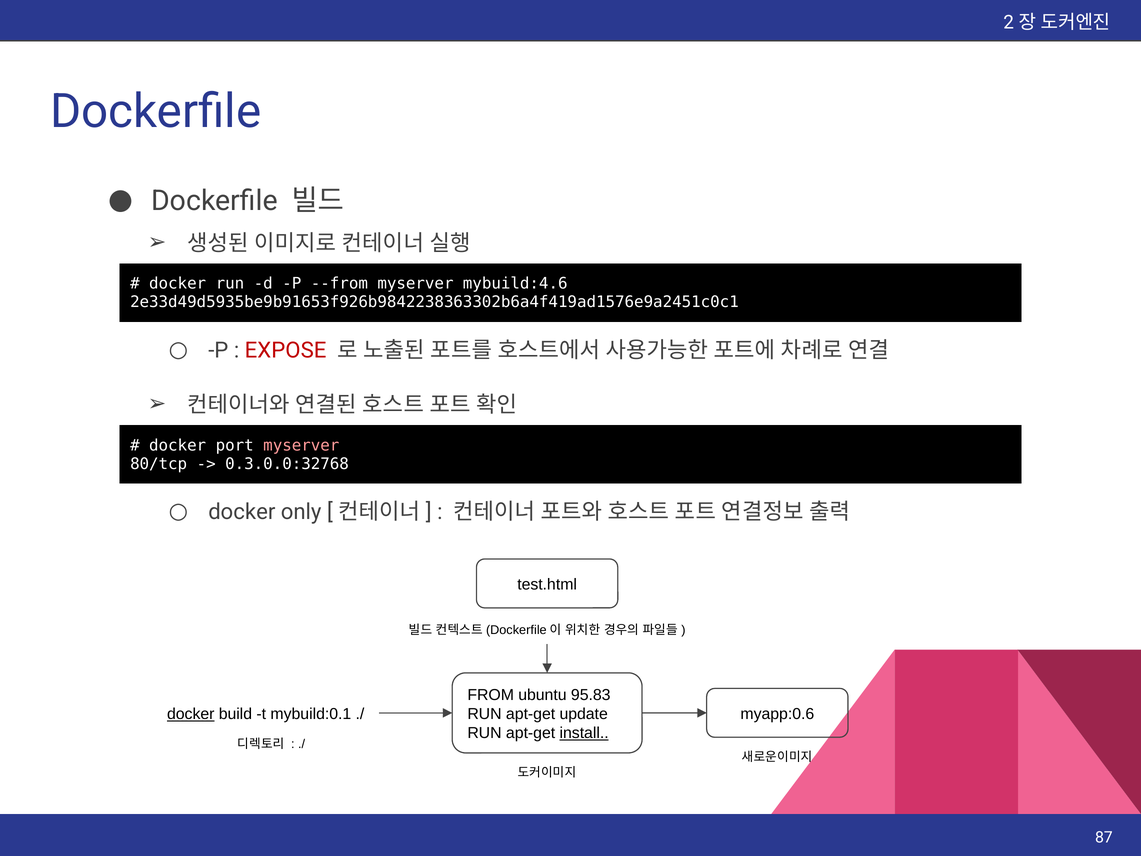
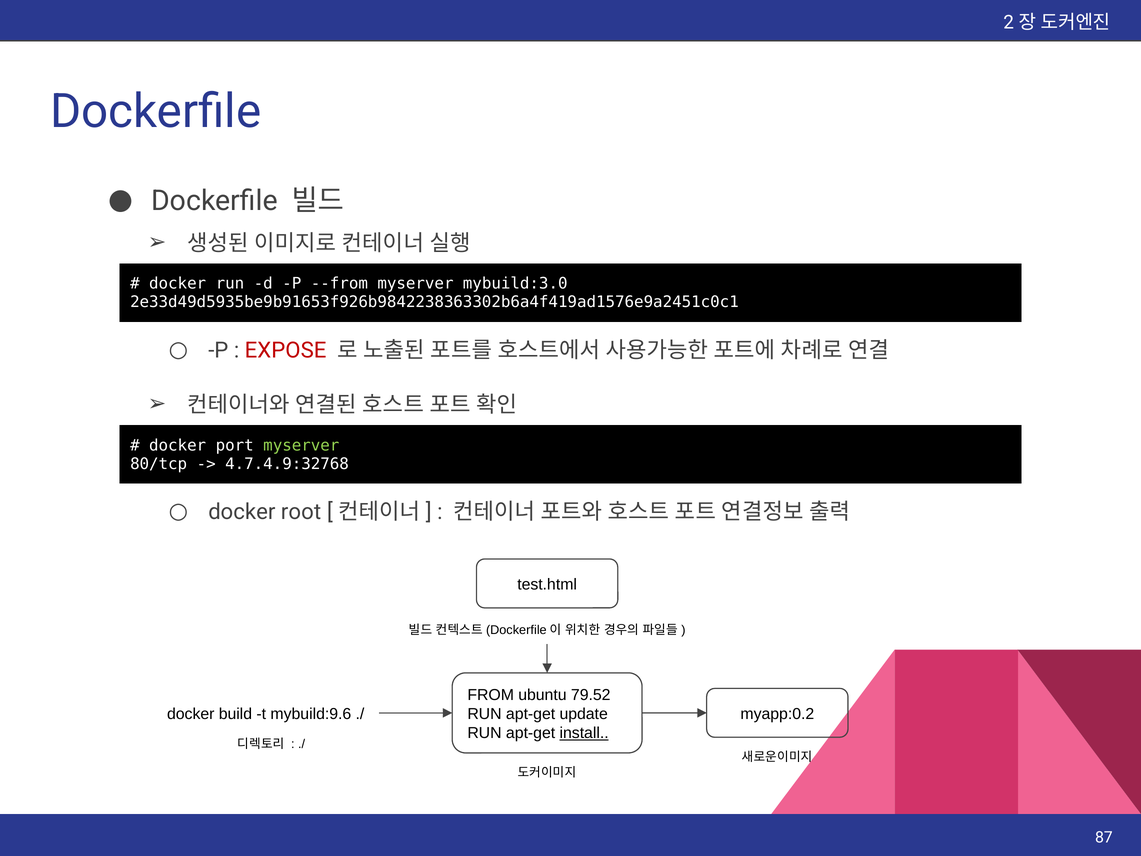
mybuild:4.6: mybuild:4.6 -> mybuild:3.0 (515, 284)
myserver colour: pink -> light green (301, 445)
0.3.0.0:32768: 0.3.0.0:32768 -> 4.7.4.9:32768 (287, 464)
only: only -> root (301, 512)
95.83: 95.83 -> 79.52 (591, 695)
docker underline: present -> none (191, 714)
mybuild:0.1: mybuild:0.1 -> mybuild:9.6 (311, 714)
myapp:0.6: myapp:0.6 -> myapp:0.2 (777, 714)
